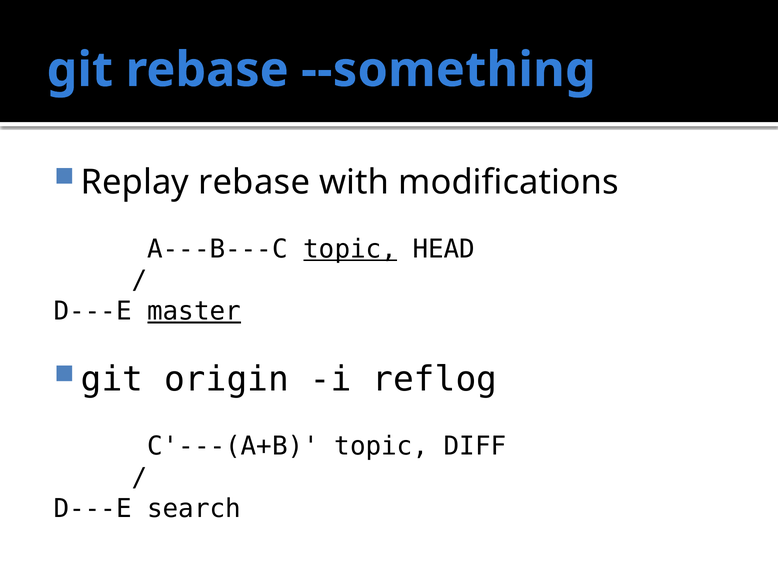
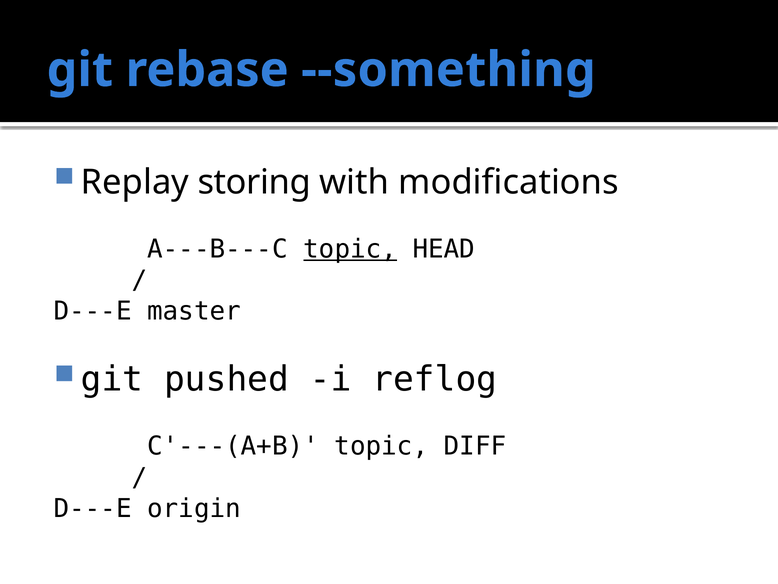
Replay rebase: rebase -> storing (254, 182)
master underline: present -> none (194, 311)
origin: origin -> pushed (227, 379)
search: search -> origin (194, 508)
